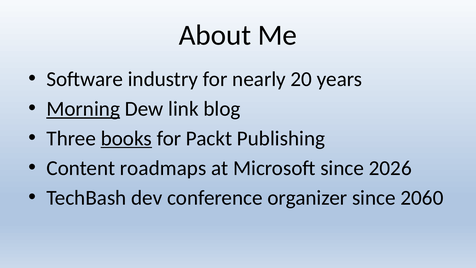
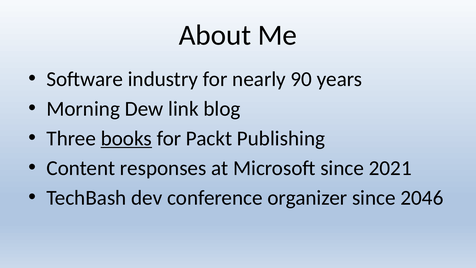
20: 20 -> 90 (301, 79)
Morning underline: present -> none (83, 109)
roadmaps: roadmaps -> responses (163, 168)
2026: 2026 -> 2021 (390, 168)
2060: 2060 -> 2046 (422, 198)
